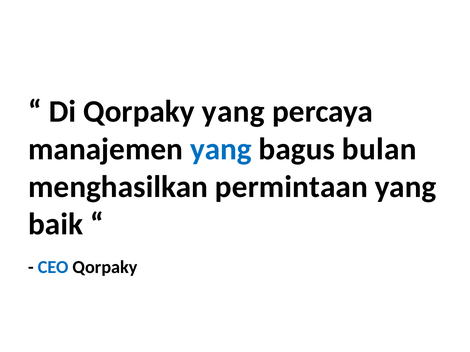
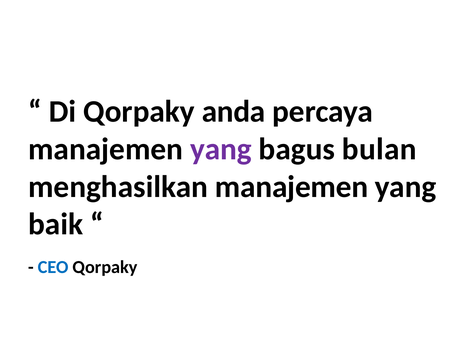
Qorpaky yang: yang -> anda (234, 112)
yang colour: blue -> purple (221, 149)
menghasilkan permintaan: permintaan -> manajemen (292, 187)
